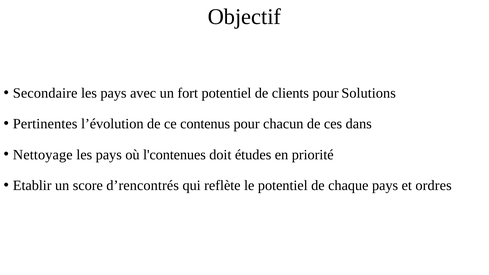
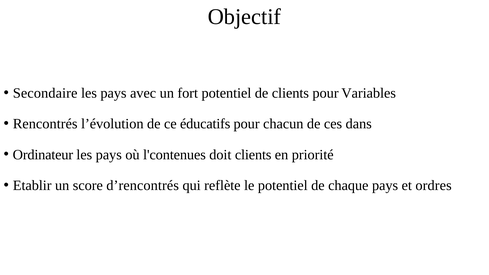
Solutions: Solutions -> Variables (369, 93)
Pertinentes: Pertinentes -> Rencontrés (45, 124)
contenus: contenus -> éducatifs (205, 124)
Nettoyage: Nettoyage -> Ordinateur (43, 155)
doit études: études -> clients (253, 155)
